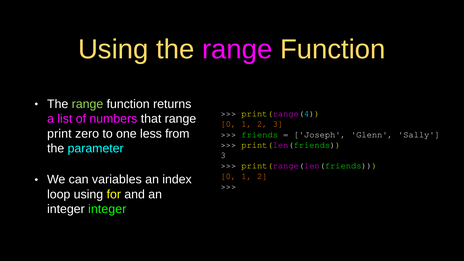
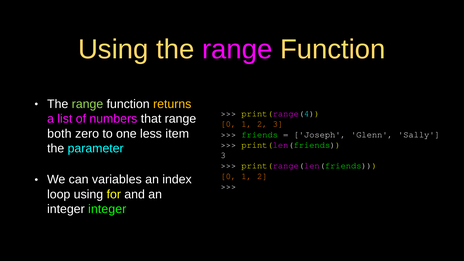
returns colour: white -> yellow (172, 104)
print: print -> both (59, 134)
from: from -> item (177, 134)
